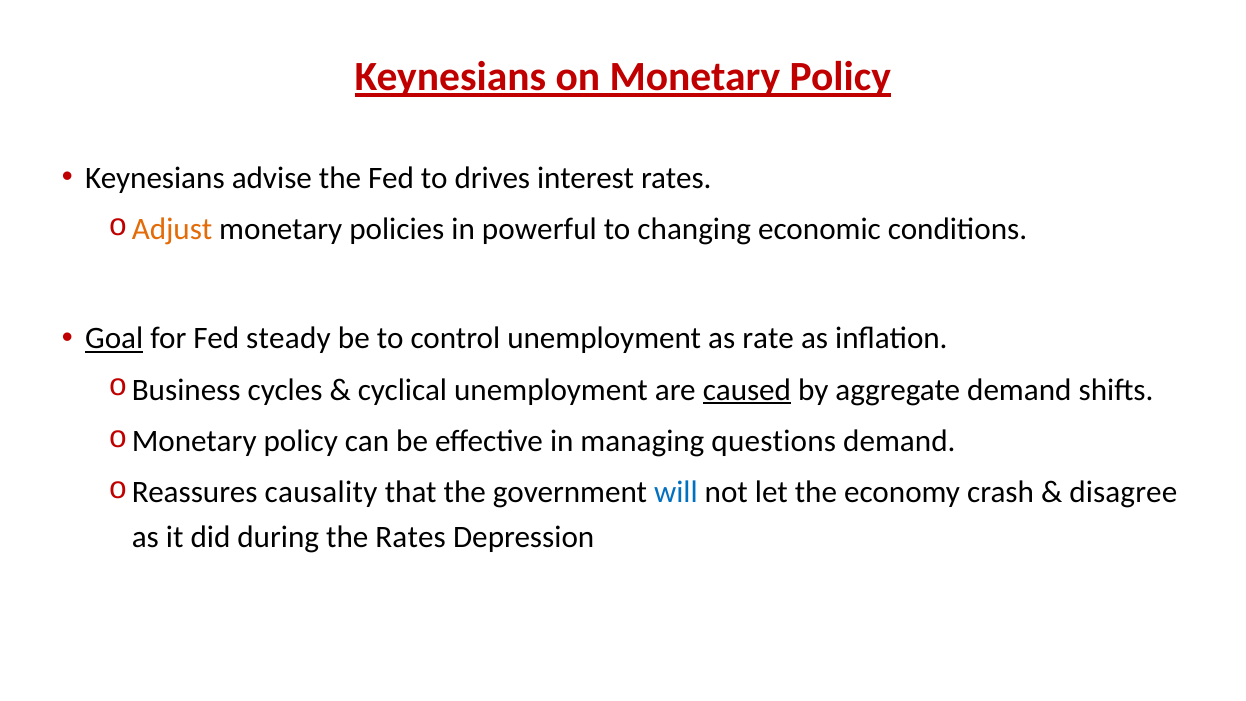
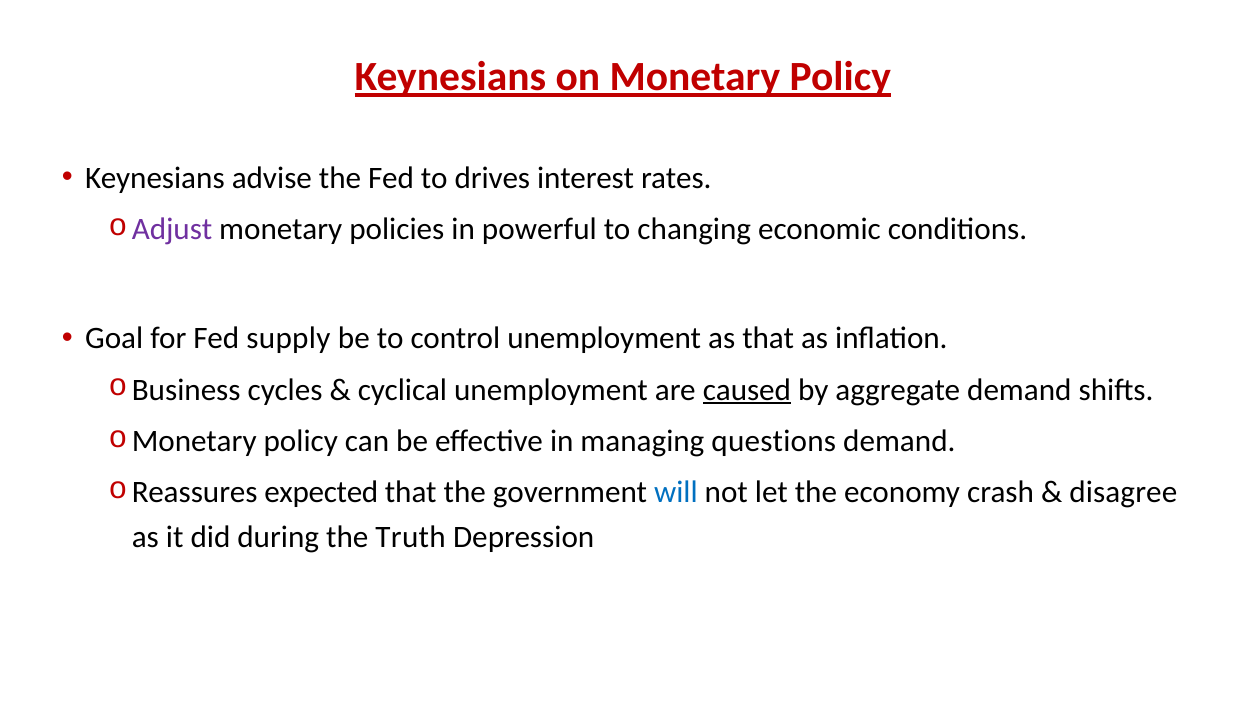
Adjust colour: orange -> purple (172, 229)
Goal underline: present -> none (114, 338)
steady: steady -> supply (288, 338)
as rate: rate -> that (768, 338)
causality: causality -> expected (321, 492)
the Rates: Rates -> Truth (411, 537)
